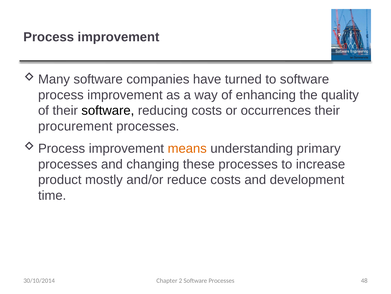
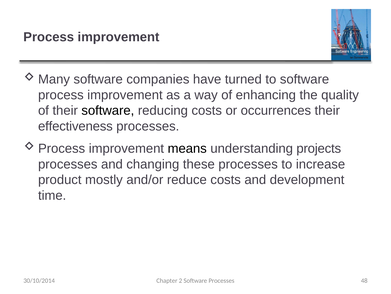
procurement: procurement -> effectiveness (75, 126)
means colour: orange -> black (187, 148)
primary: primary -> projects (319, 148)
